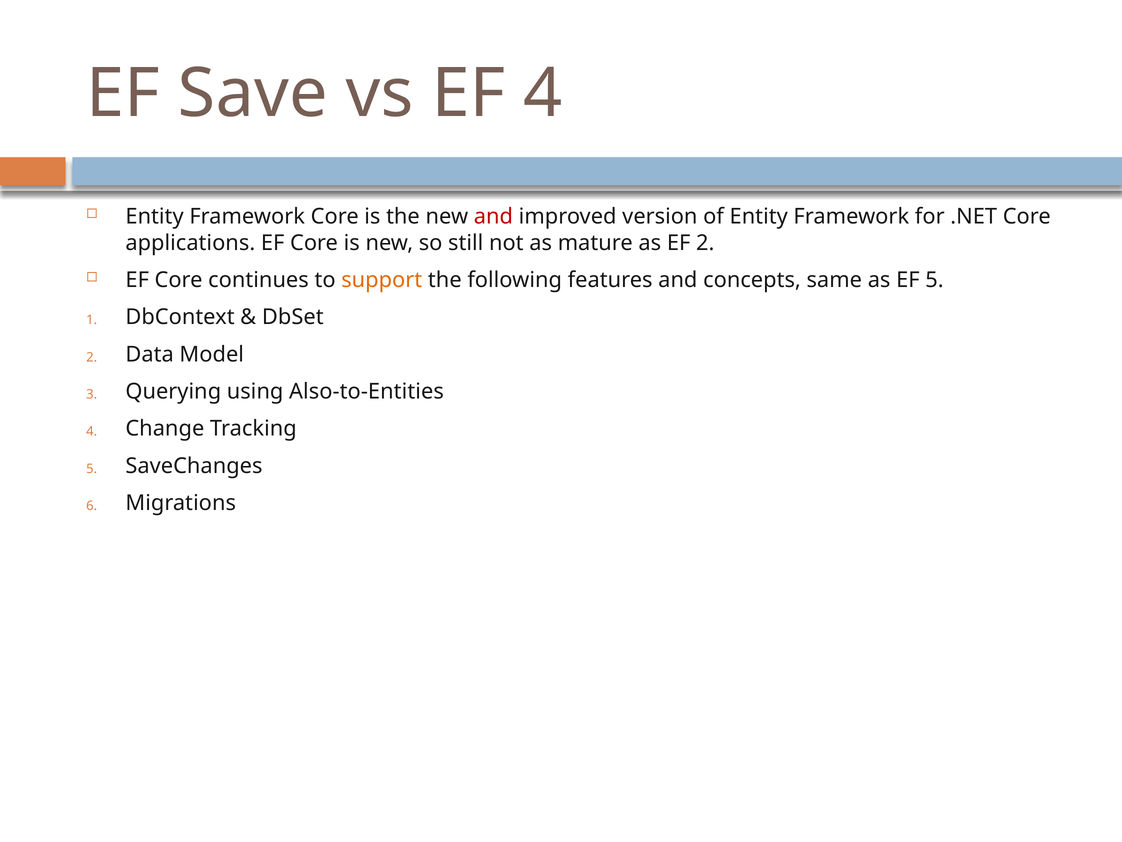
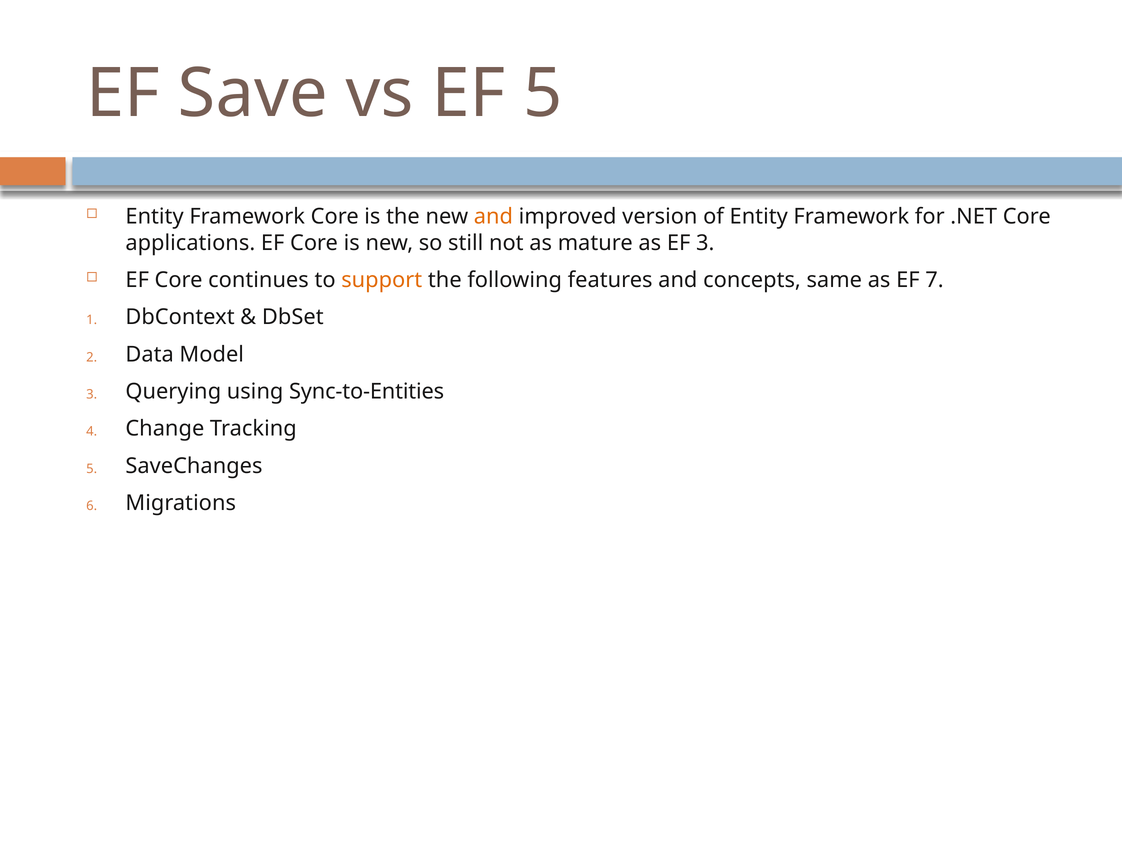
EF 4: 4 -> 5 (543, 94)
and colour: red -> orange (493, 217)
EF 2: 2 -> 3 (705, 243)
EF 5: 5 -> 7 (934, 280)
Also-to-Entities: Also-to-Entities -> Sync-to-Entities (367, 391)
